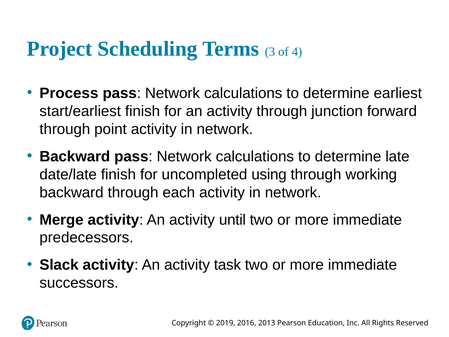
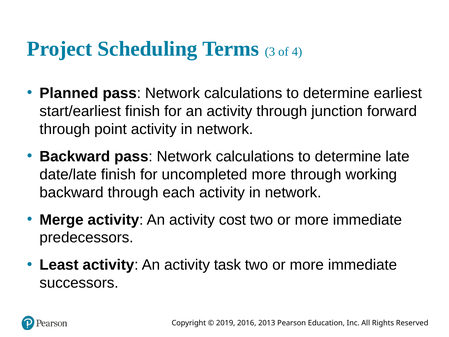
Process: Process -> Planned (69, 93)
uncompleted using: using -> more (269, 174)
until: until -> cost (232, 220)
Slack: Slack -> Least (59, 265)
